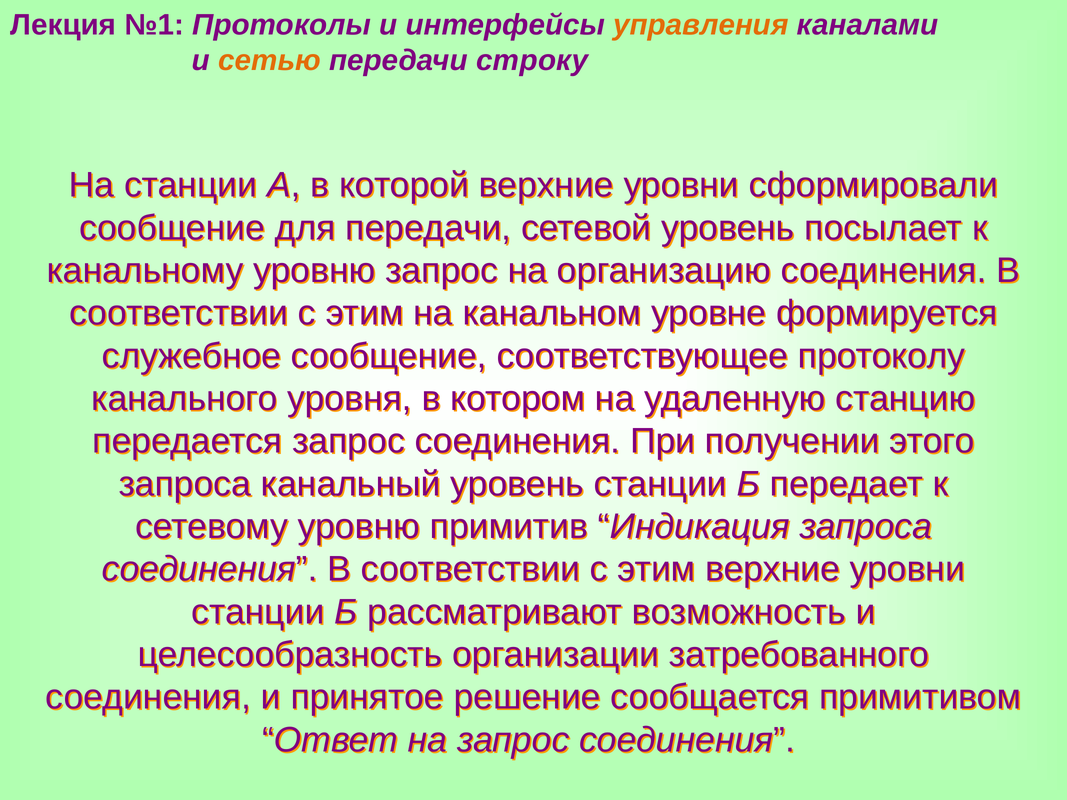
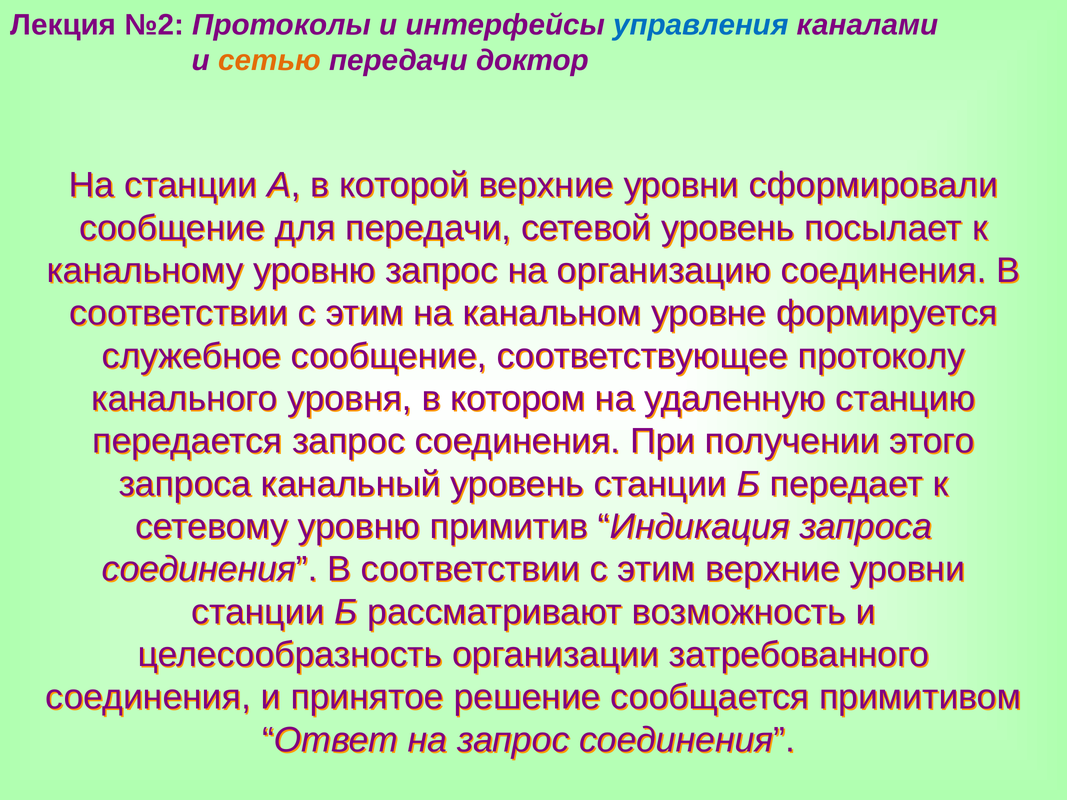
№1: №1 -> №2 (154, 25)
управления colour: orange -> blue (701, 25)
строку: строку -> доктор (532, 61)
